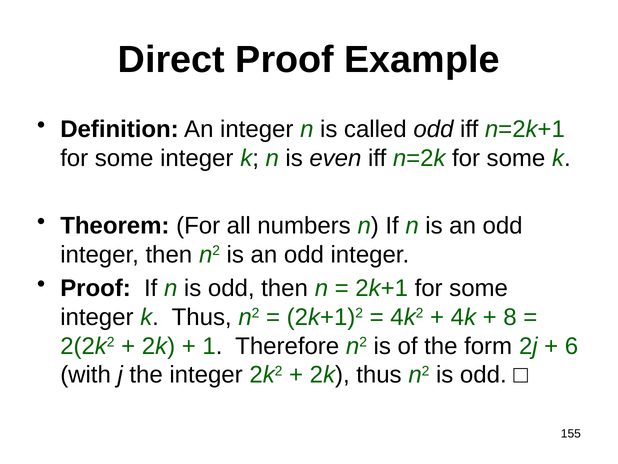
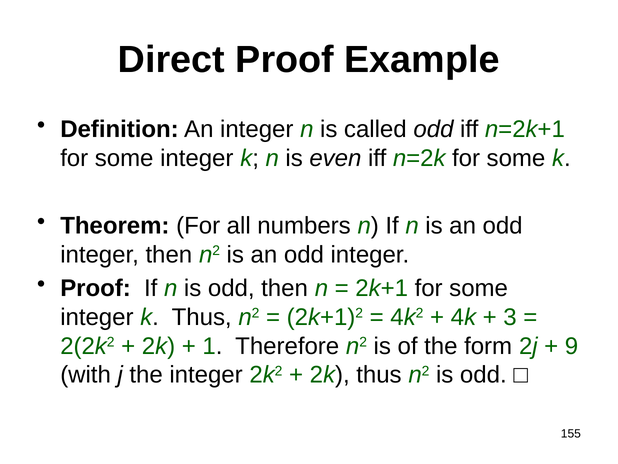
8: 8 -> 3 (510, 317)
6: 6 -> 9 (572, 346)
